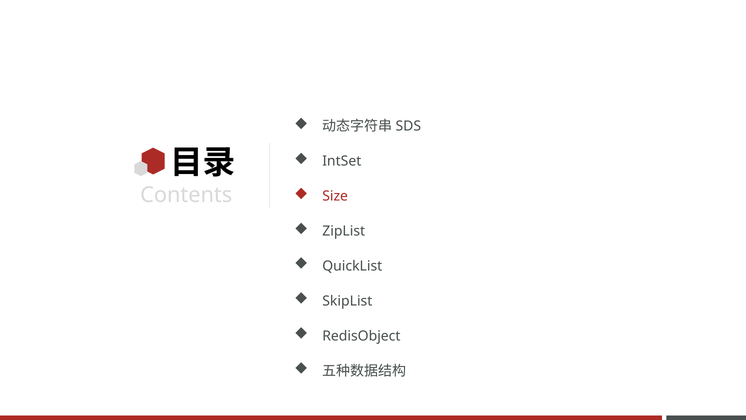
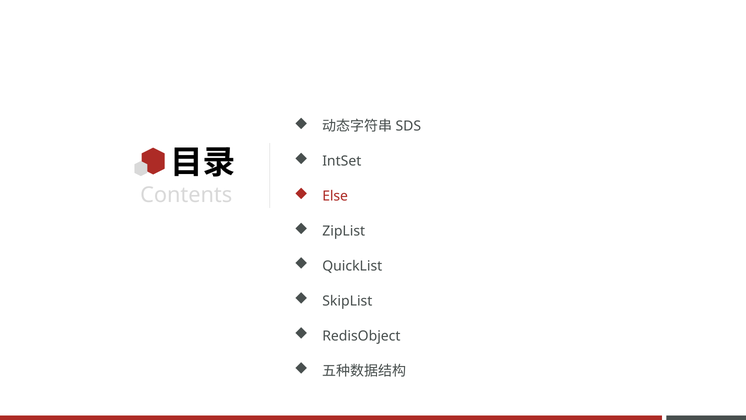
Size: Size -> Else (335, 196)
